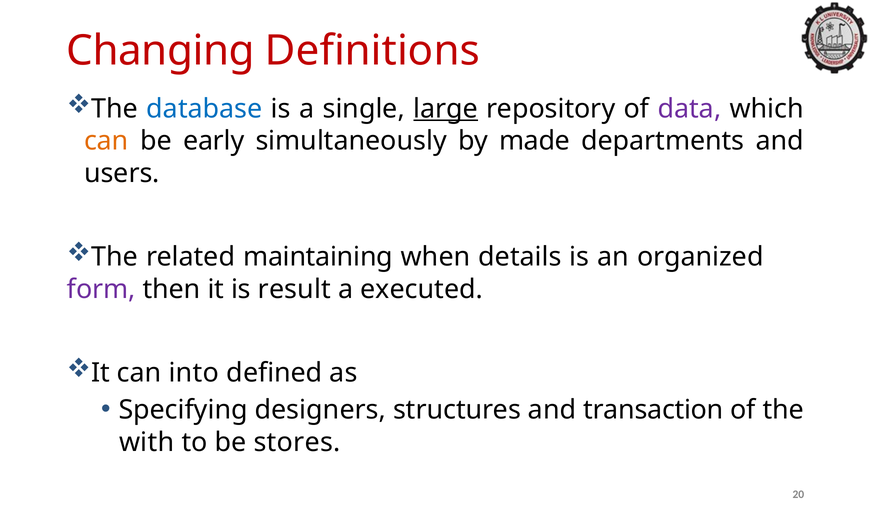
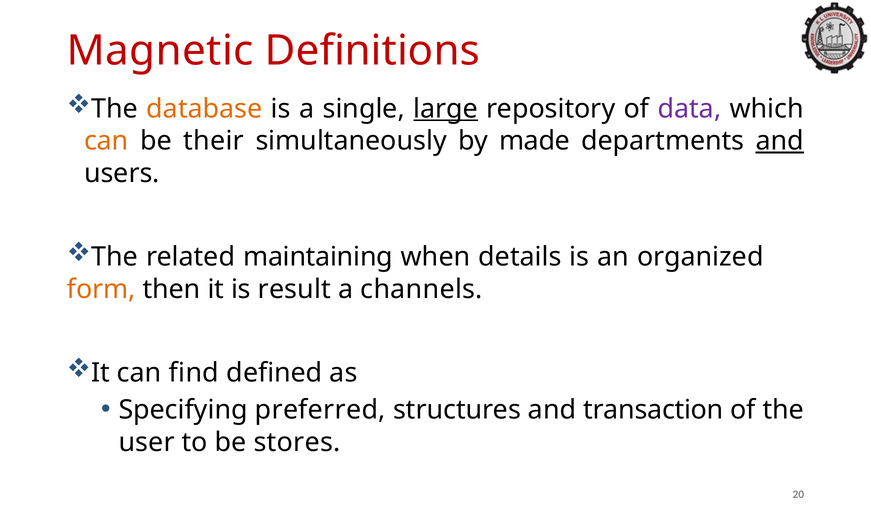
Changing: Changing -> Magnetic (160, 51)
database colour: blue -> orange (204, 109)
early: early -> their (214, 141)
and underline: none -> present (780, 141)
form colour: purple -> orange (101, 289)
executed: executed -> channels (422, 289)
into: into -> find (194, 373)
designers: designers -> preferred (320, 410)
with: with -> user (147, 443)
